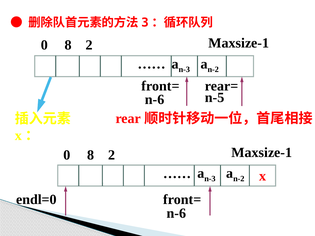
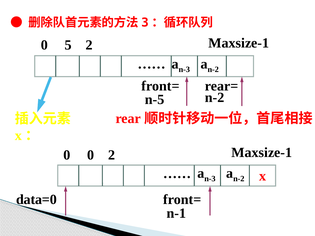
8: 8 -> 5 (68, 45)
n-5: n-5 -> n-2 (215, 98)
n-6: n-6 -> n-5 (155, 100)
8: 8 -> 0 (91, 155)
endl=0: endl=0 -> data=0 (36, 200)
n-6: n-6 -> n-1 (176, 213)
